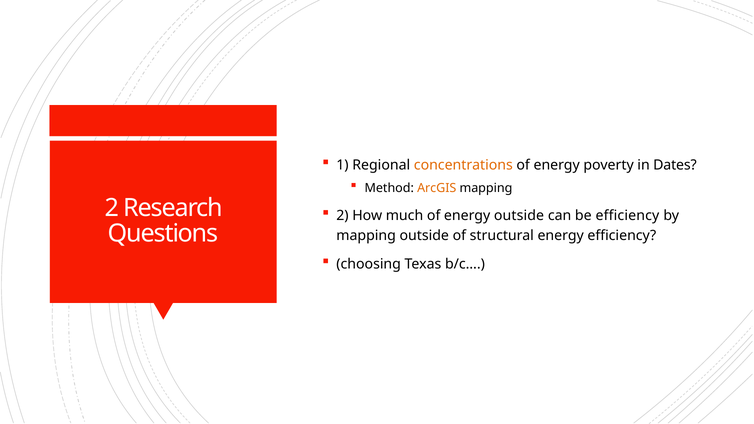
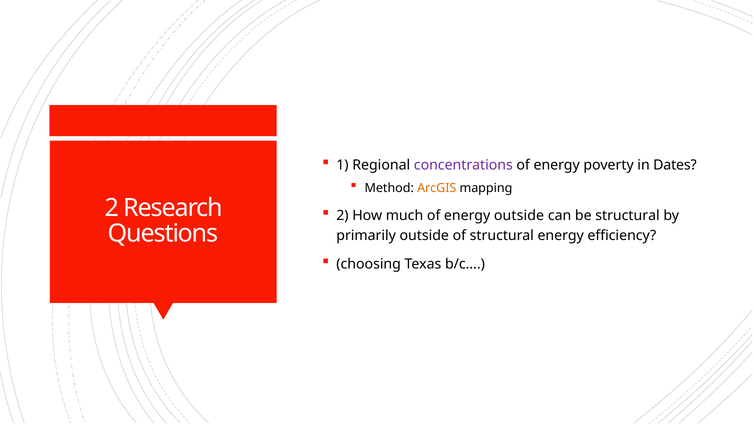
concentrations colour: orange -> purple (463, 165)
be efficiency: efficiency -> structural (627, 215)
mapping: mapping -> primarily (366, 236)
